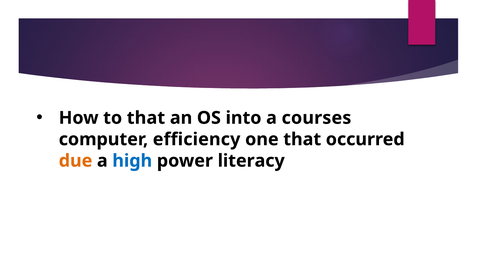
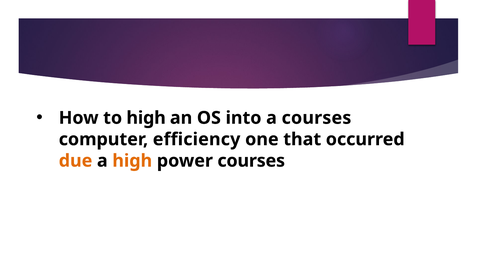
to that: that -> high (146, 118)
high colour: blue -> orange (132, 161)
power literacy: literacy -> courses (251, 161)
